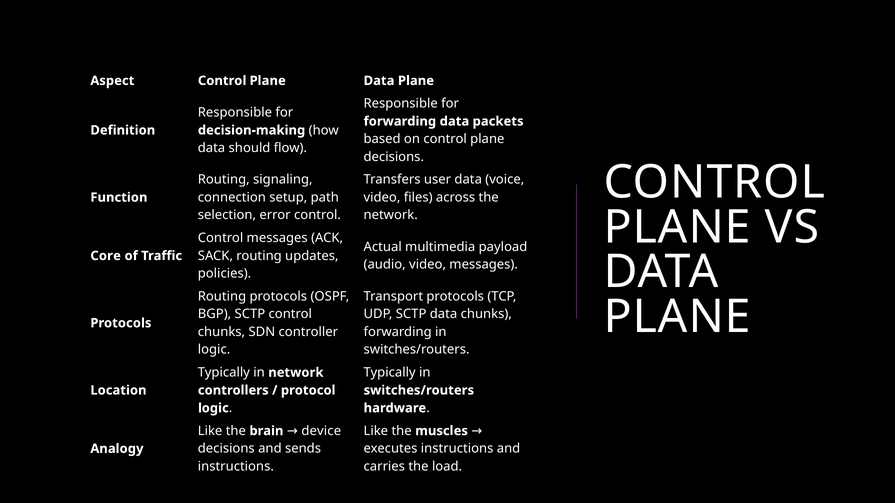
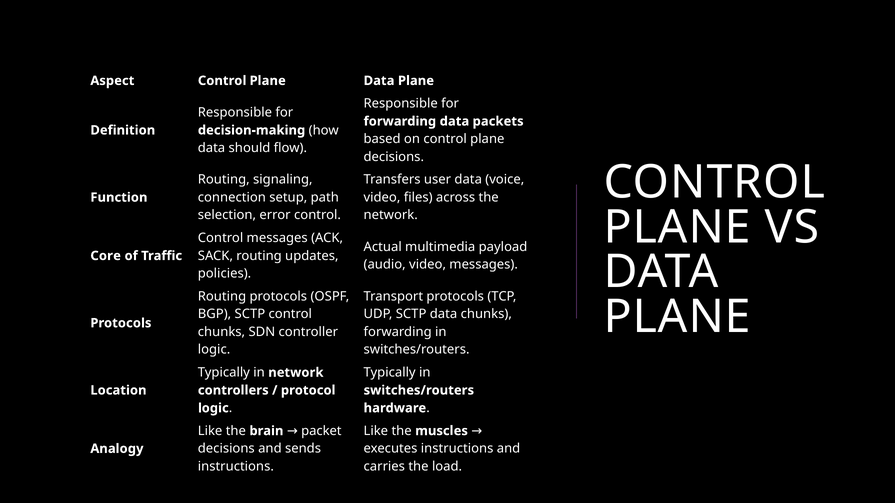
device: device -> packet (321, 431)
